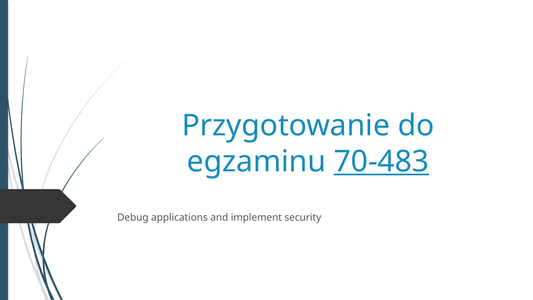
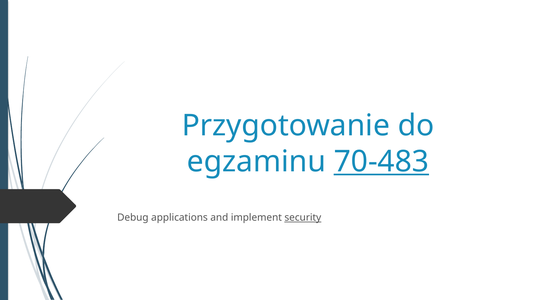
security underline: none -> present (303, 218)
